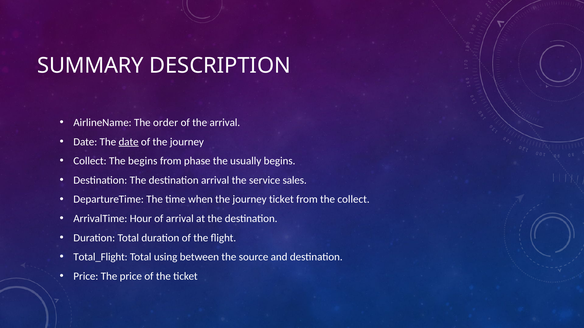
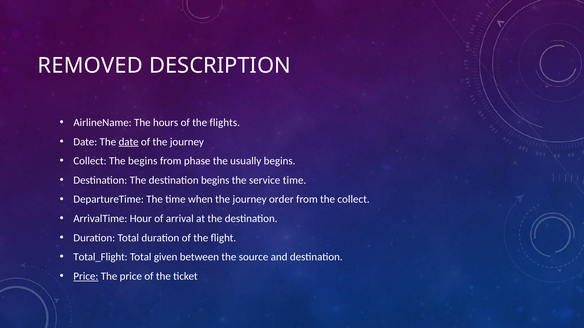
SUMMARY: SUMMARY -> REMOVED (90, 66)
order: order -> hours (166, 123)
the arrival: arrival -> flights (225, 123)
destination arrival: arrival -> begins (215, 180)
service sales: sales -> time (295, 180)
journey ticket: ticket -> order (281, 200)
using: using -> given (166, 257)
Price underline: none -> present (86, 277)
